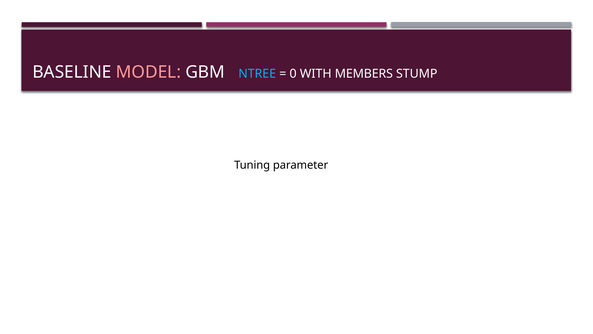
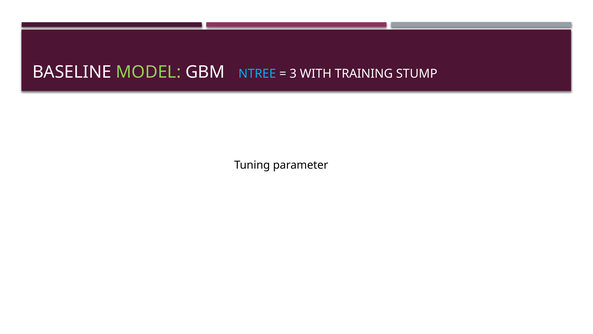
MODEL colour: pink -> light green (148, 72)
0: 0 -> 3 (293, 74)
MEMBERS: MEMBERS -> TRAINING (364, 74)
